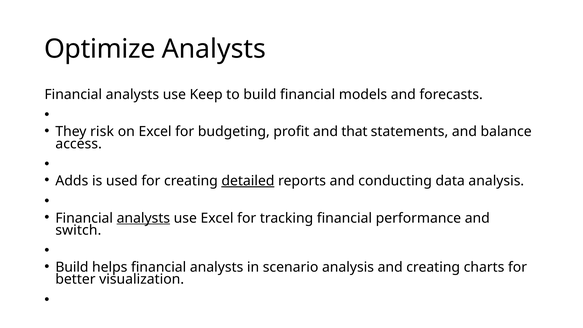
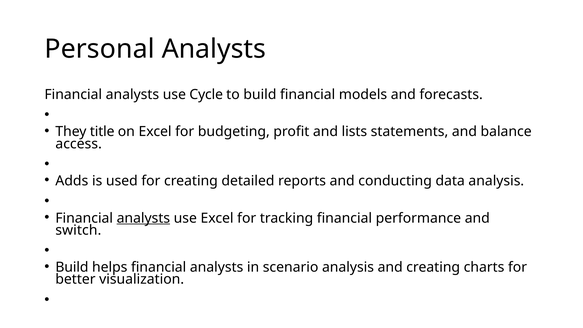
Optimize: Optimize -> Personal (100, 49)
Keep: Keep -> Cycle (206, 95)
risk: risk -> title (102, 132)
that: that -> lists (354, 132)
detailed underline: present -> none (248, 181)
